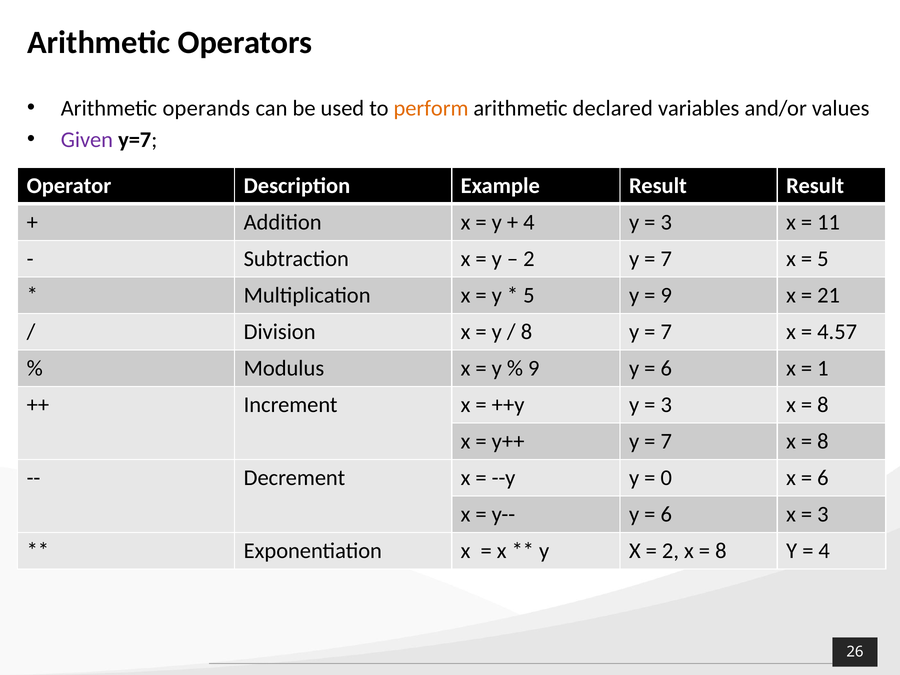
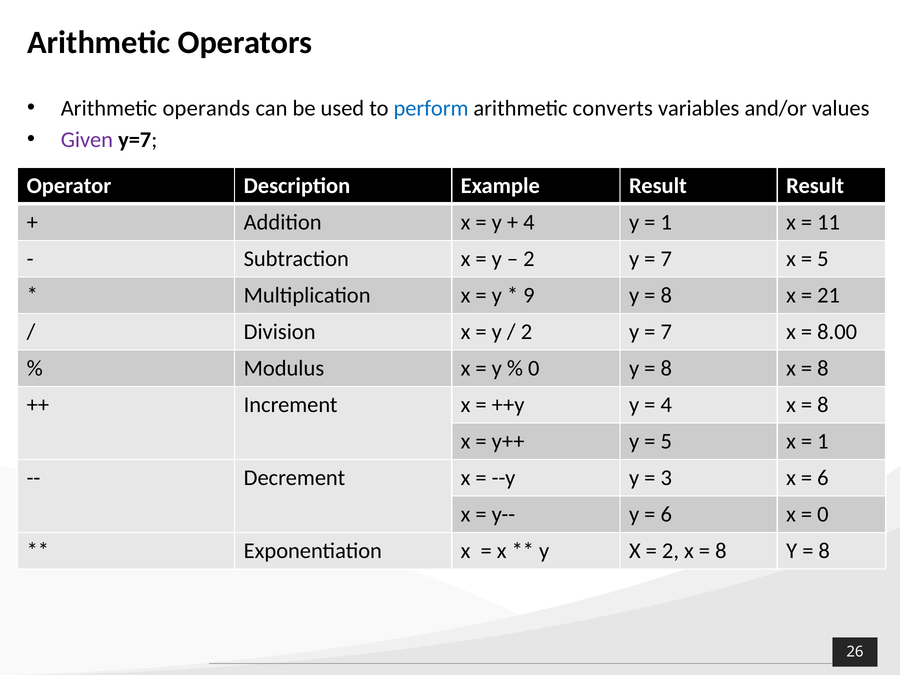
perform colour: orange -> blue (431, 108)
declared: declared -> converts (613, 108)
3: 3 -> 1 (666, 222)
5: 5 -> 9 (529, 295)
9: 9 -> 8 (666, 295)
8: 8 -> 2 (526, 332)
4.57: 4.57 -> 8.00 (837, 332)
9: 9 -> 0 (534, 368)
6: 6 -> 8 (666, 368)
1: 1 -> 8 (823, 368)
3: 3 -> 4 (666, 405)
7: 7 -> 5 (666, 441)
8: 8 -> 1 (823, 441)
0: 0 -> 3 (666, 478)
3: 3 -> 0 (823, 514)
4: 4 -> 8 (824, 551)
